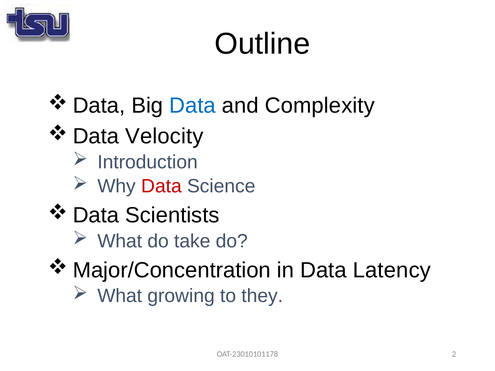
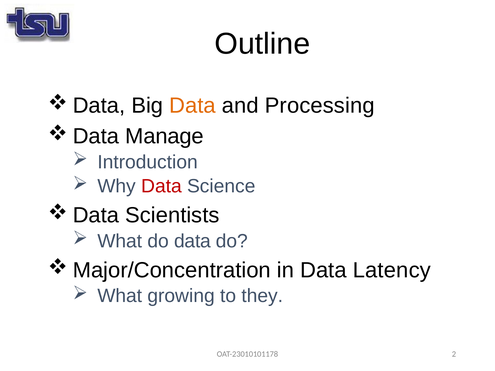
Data colour: blue -> orange (193, 106)
Complexity: Complexity -> Processing (320, 106)
Velocity: Velocity -> Manage (165, 136)
do take: take -> data (193, 241)
